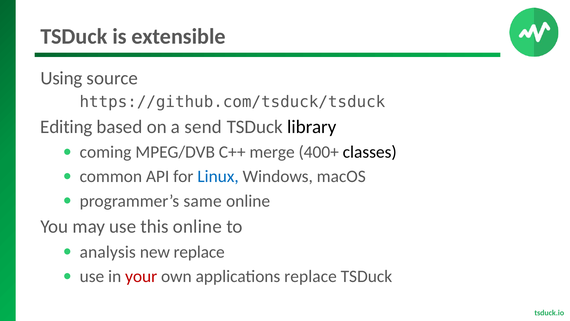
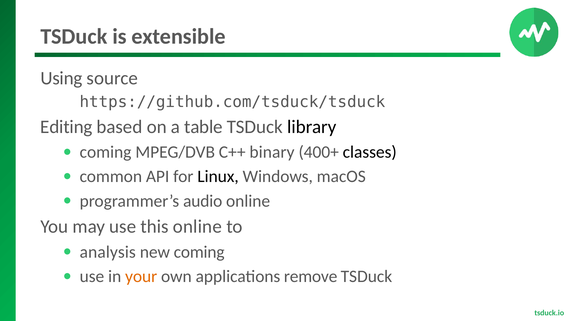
send: send -> table (203, 127)
merge: merge -> binary (272, 152)
Linux colour: blue -> black (218, 176)
same: same -> audio (203, 201)
new replace: replace -> coming (199, 252)
your colour: red -> orange (141, 276)
applications replace: replace -> remove (311, 276)
